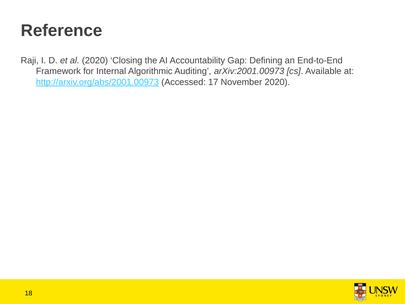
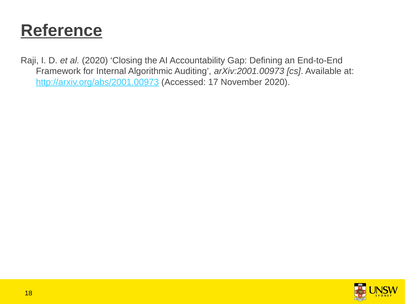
Reference underline: none -> present (62, 31)
